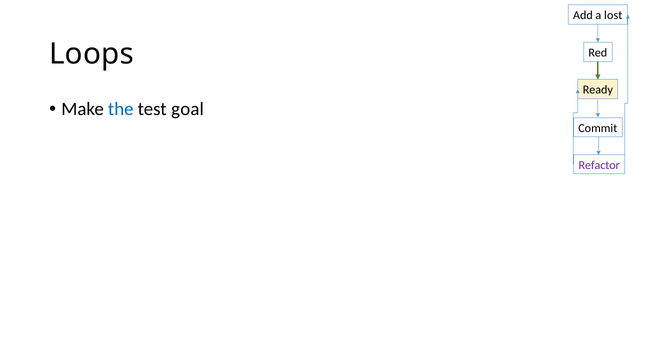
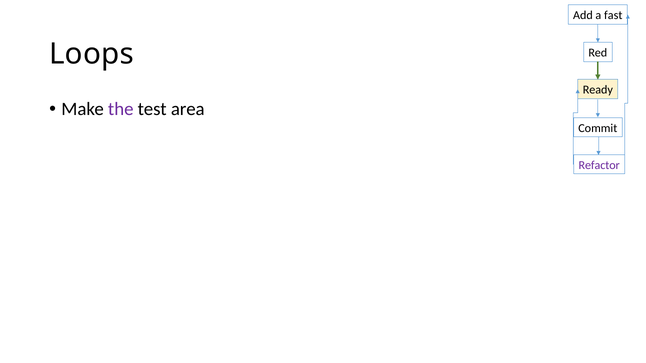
lost: lost -> fast (613, 15)
the colour: blue -> purple (121, 109)
goal: goal -> area (188, 109)
